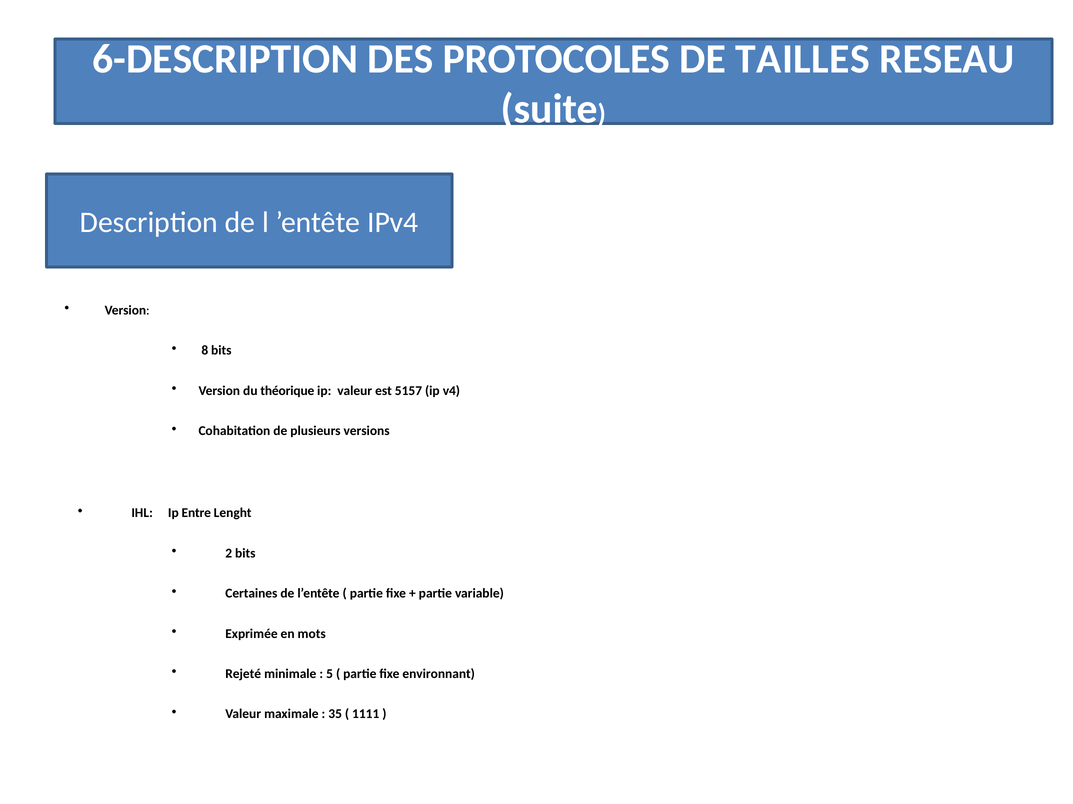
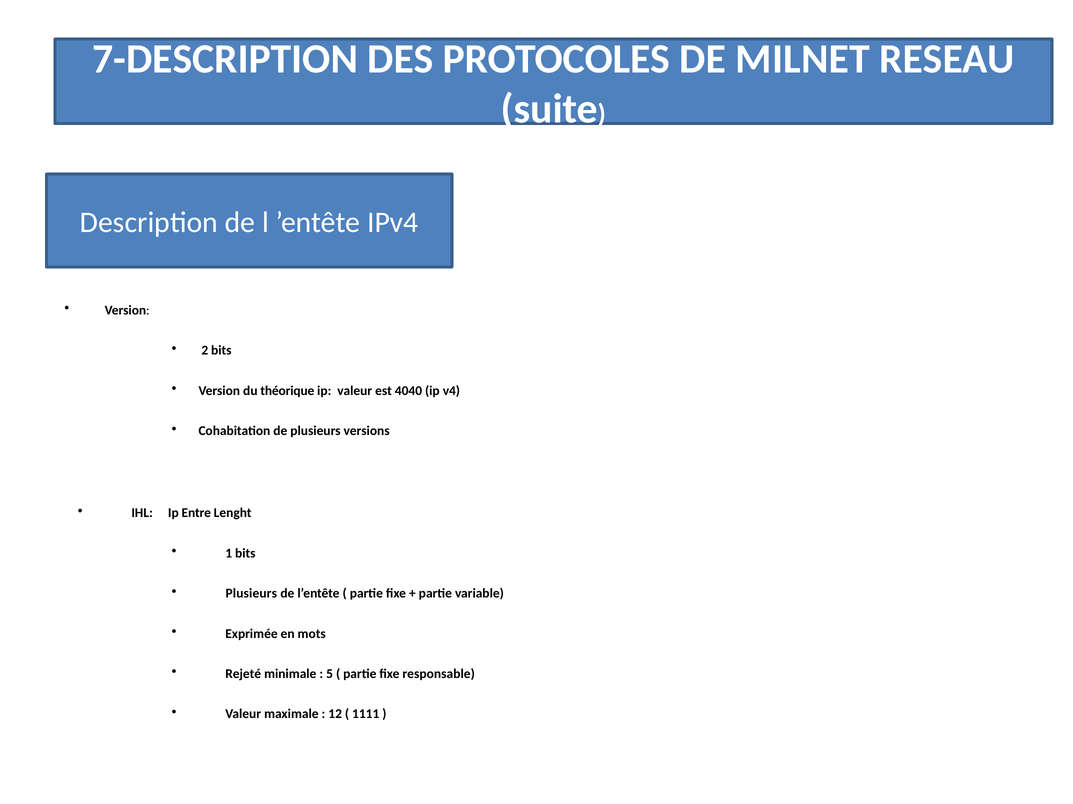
6-DESCRIPTION: 6-DESCRIPTION -> 7-DESCRIPTION (225, 59)
TAILLES: TAILLES -> MILNET (803, 59)
8: 8 -> 2 (205, 351)
5157: 5157 -> 4040 (408, 391)
2: 2 -> 1 (229, 554)
Certaines: Certaines -> Plusieurs (251, 594)
environnant: environnant -> responsable (439, 674)
35: 35 -> 12 (335, 715)
